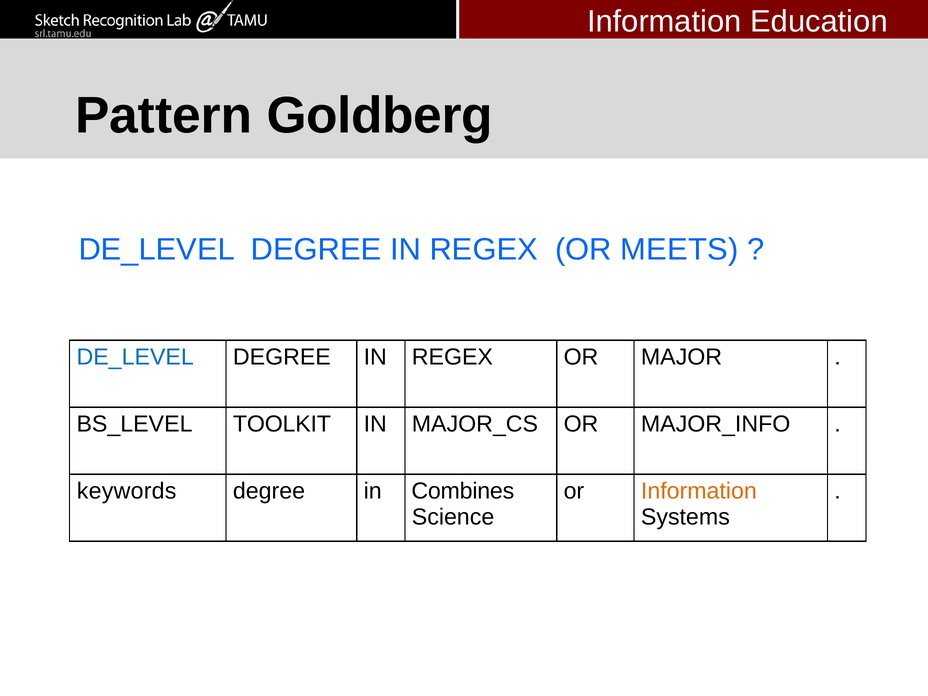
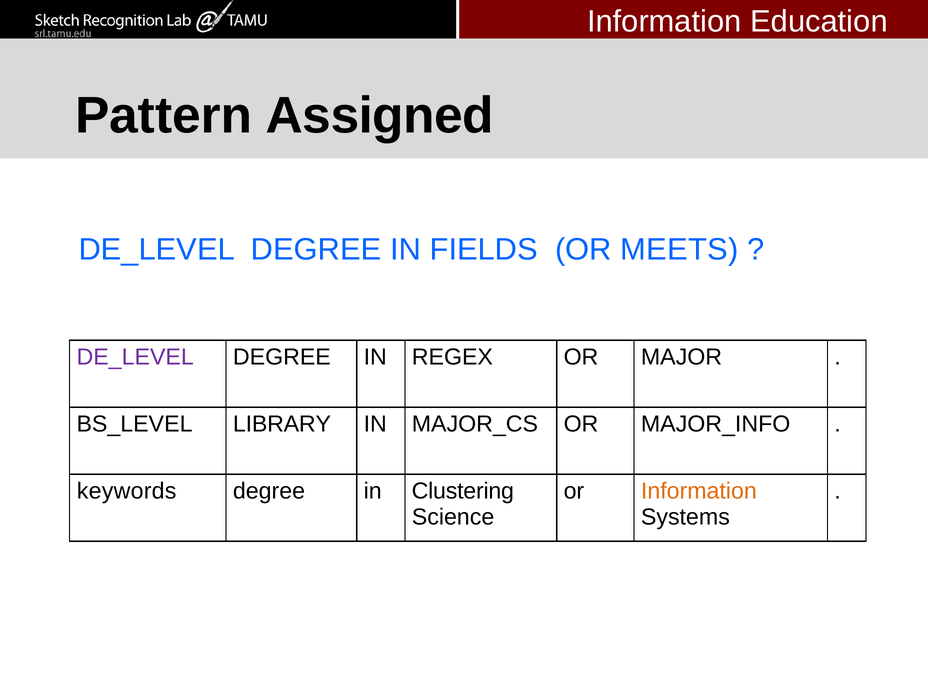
Goldberg: Goldberg -> Assigned (380, 116)
REGEX: REGEX -> FIELDS (484, 250)
DE_LEVEL colour: blue -> purple (135, 357)
TOOLKIT: TOOLKIT -> LIBRARY (282, 424)
Combines: Combines -> Clustering (463, 491)
